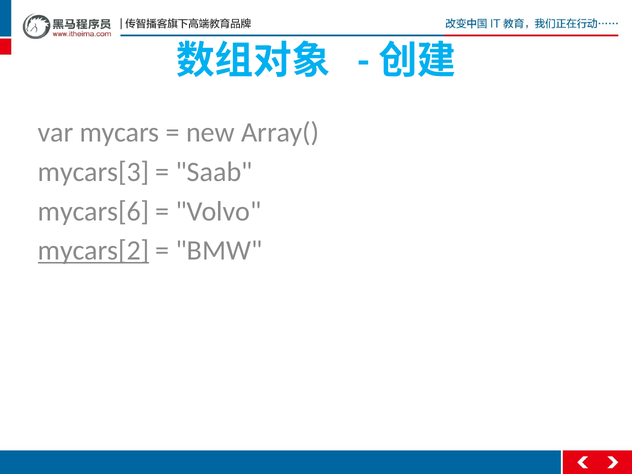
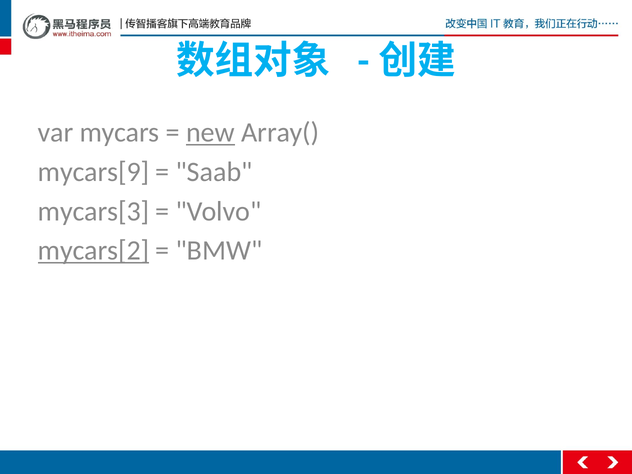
new underline: none -> present (211, 133)
mycars[3: mycars[3 -> mycars[9 (94, 172)
mycars[6: mycars[6 -> mycars[3 (94, 211)
